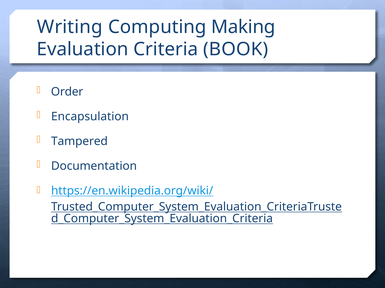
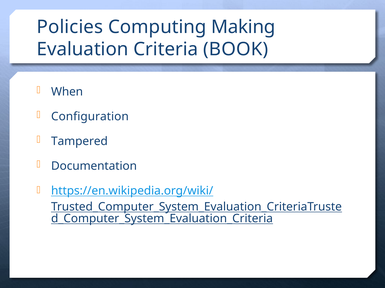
Writing: Writing -> Policies (70, 27)
Order: Order -> When (67, 92)
Encapsulation: Encapsulation -> Configuration (90, 117)
